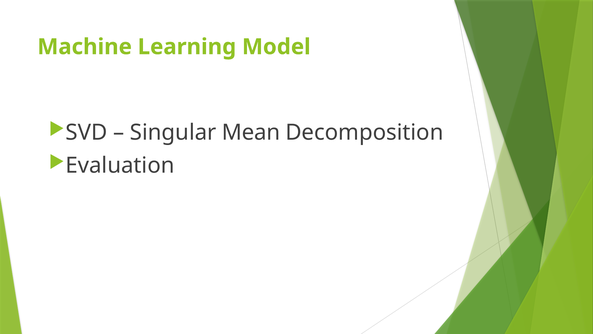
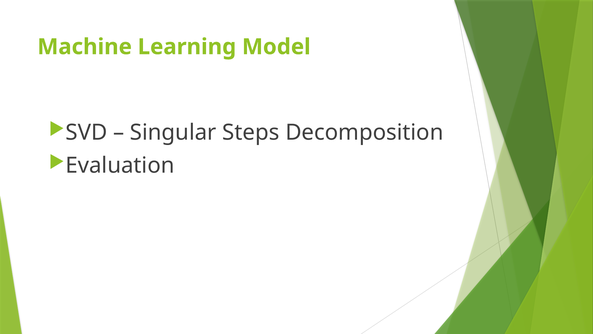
Mean: Mean -> Steps (251, 132)
